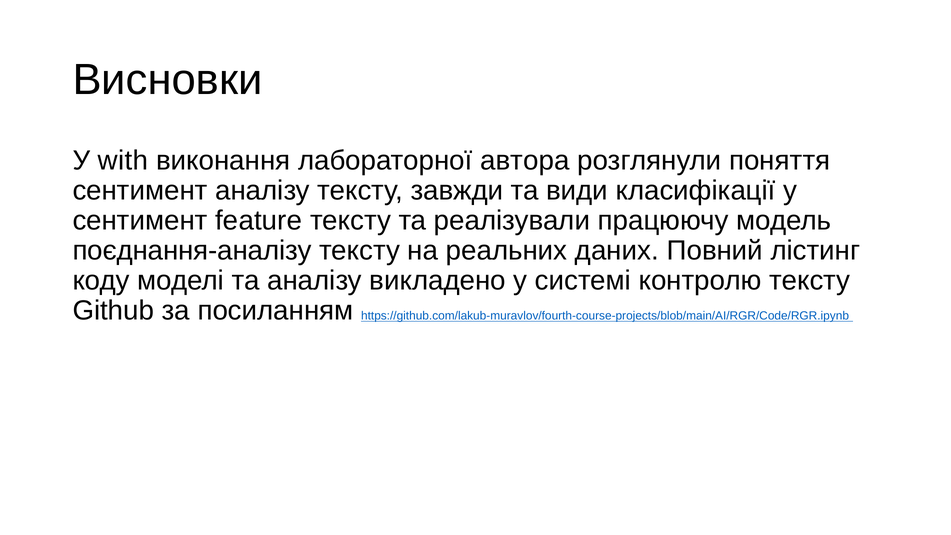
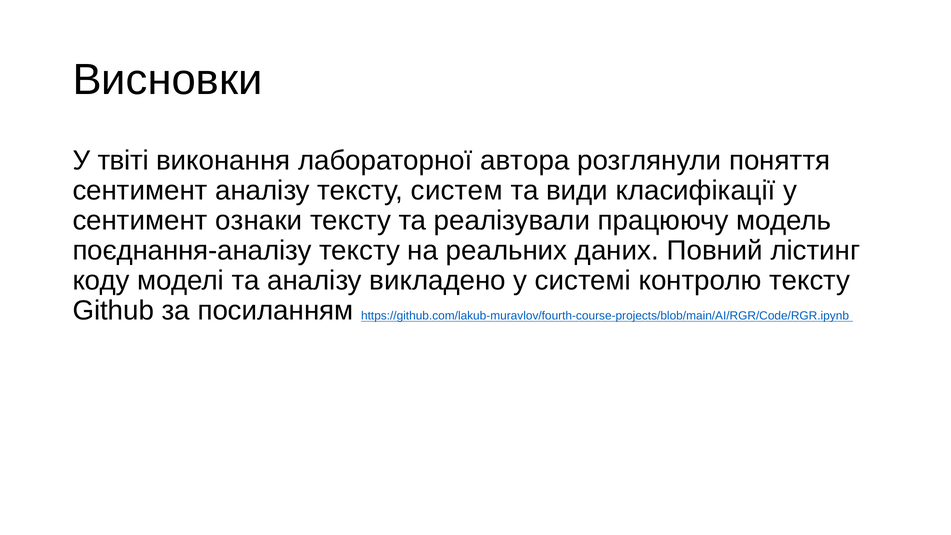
with: with -> твіті (123, 161)
завжди: завжди -> систем (457, 191)
feature: feature -> ознаки (259, 221)
